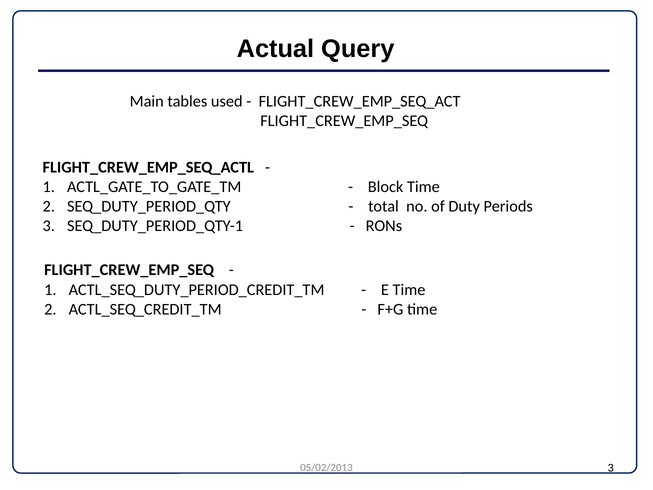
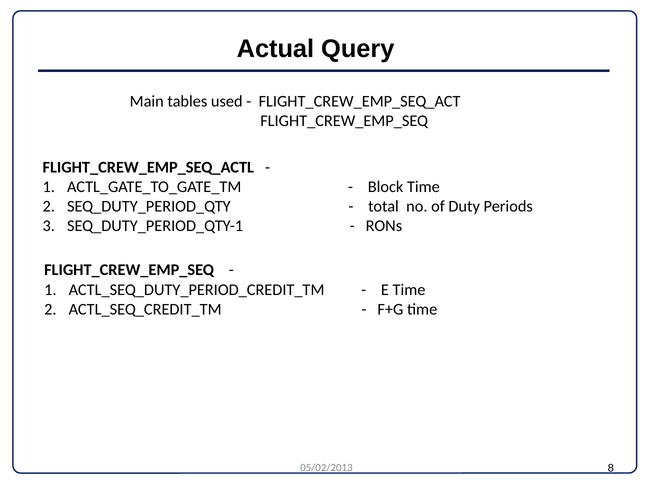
05/02/2013 3: 3 -> 8 (611, 468)
